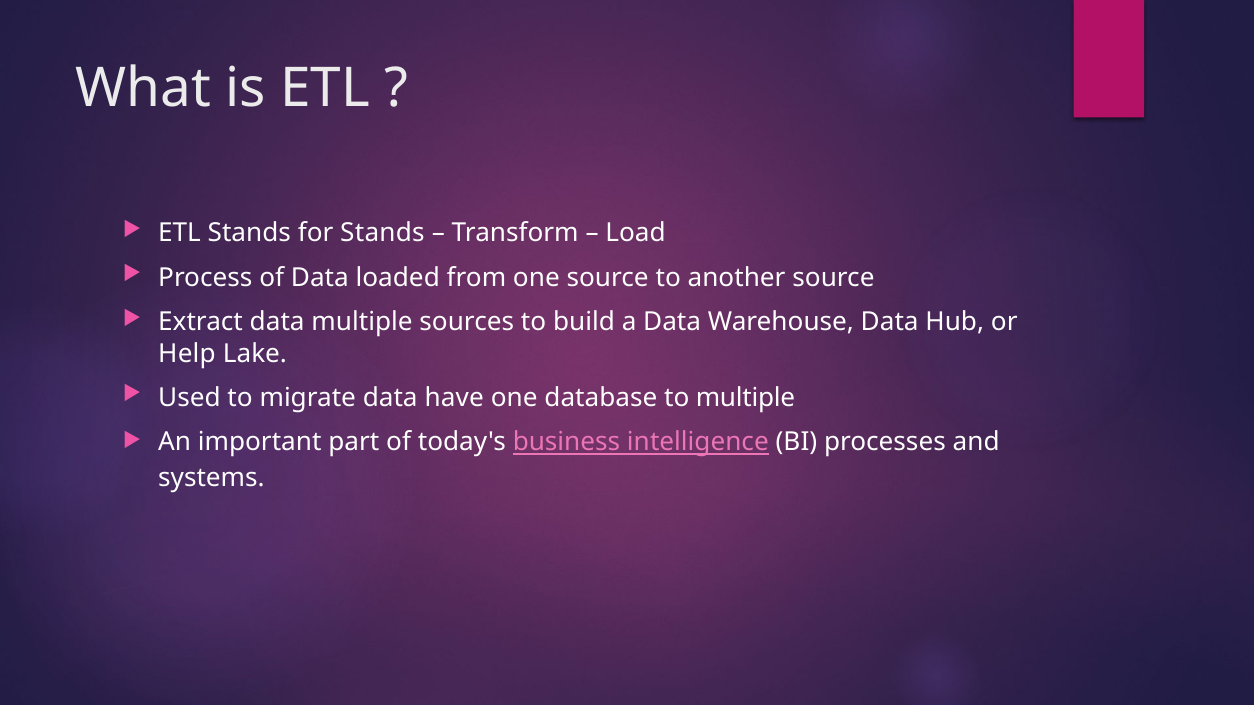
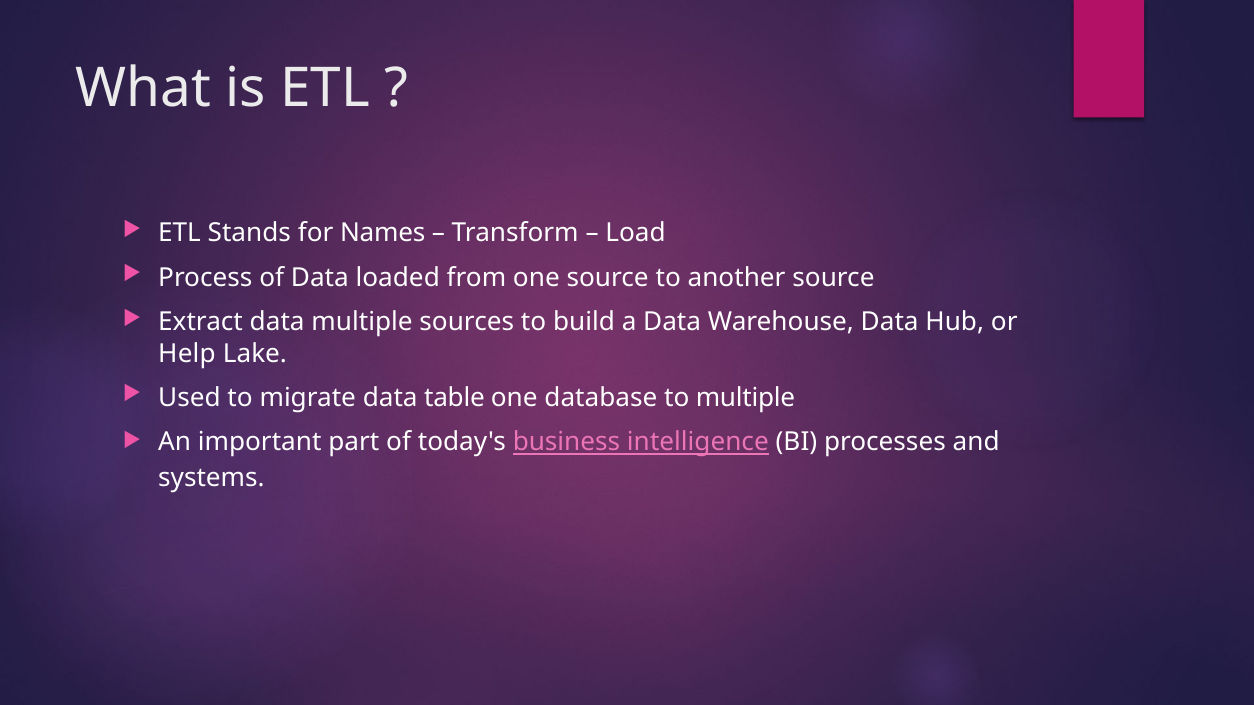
for Stands: Stands -> Names (383, 233)
have: have -> table (454, 398)
